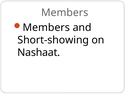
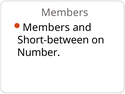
Short-showing: Short-showing -> Short-between (53, 40)
Nashaat: Nashaat -> Number (39, 52)
